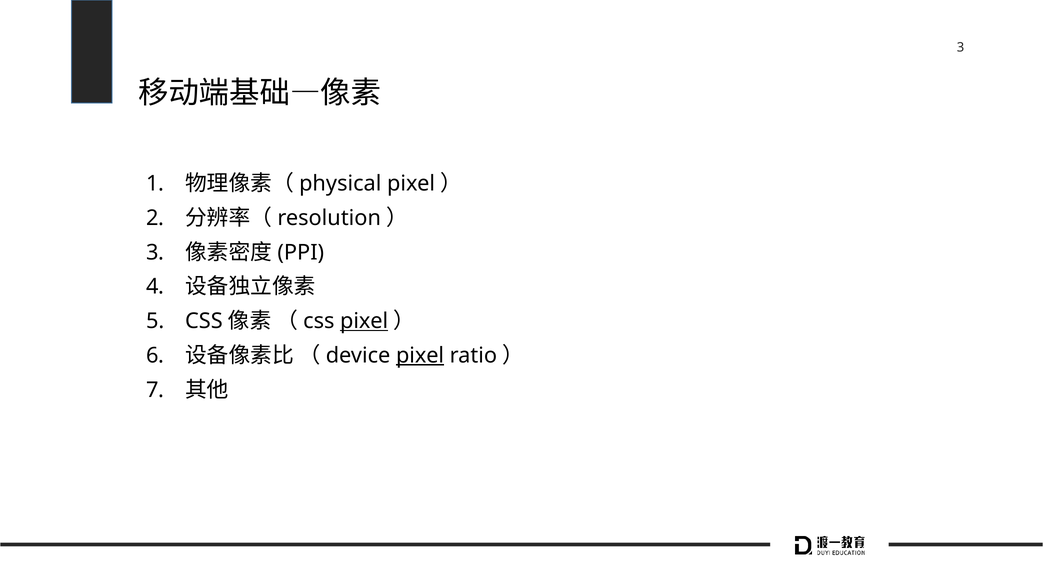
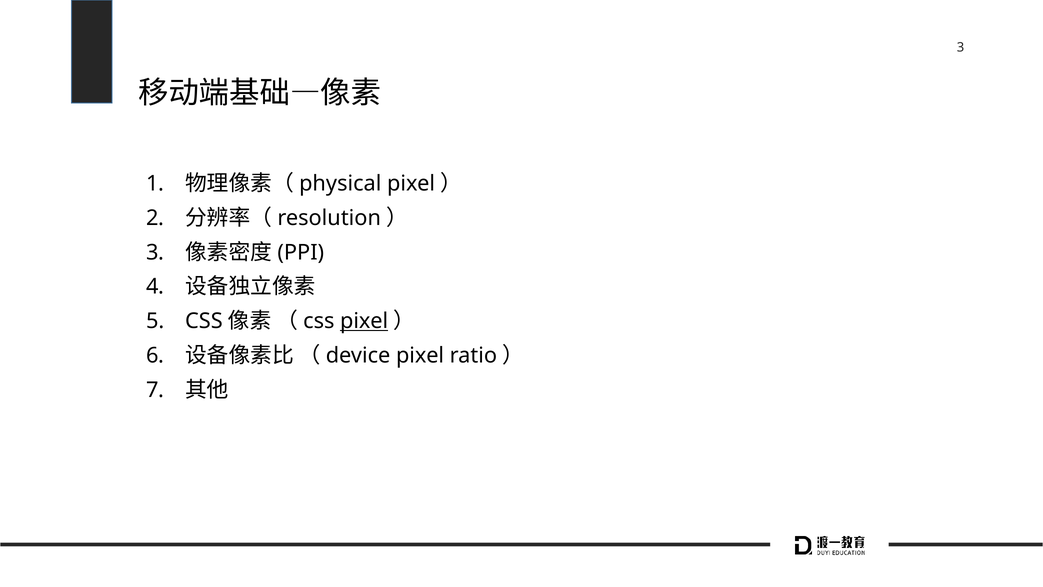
pixel underline: present -> none (420, 355)
